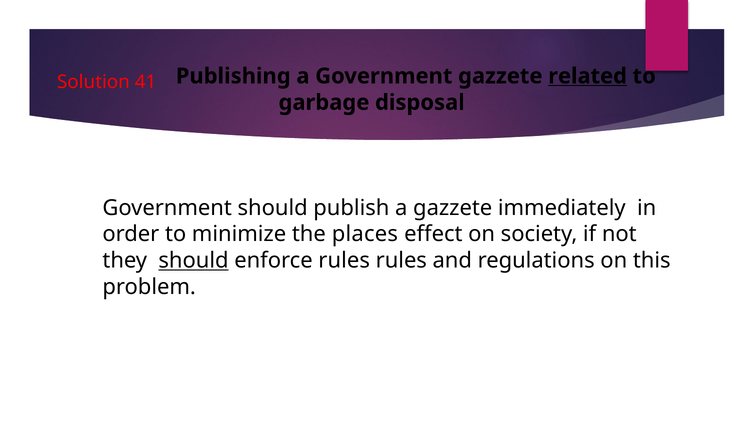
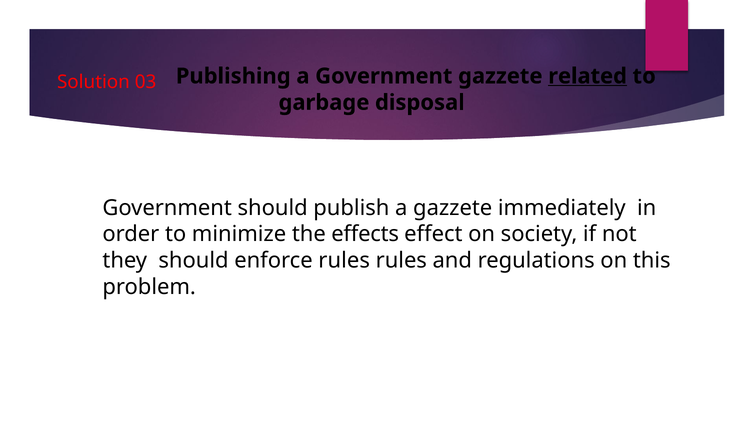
41: 41 -> 03 (146, 82)
places: places -> effects (365, 234)
should underline: present -> none (194, 261)
